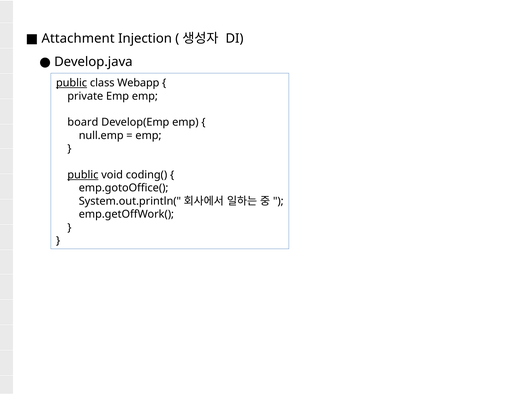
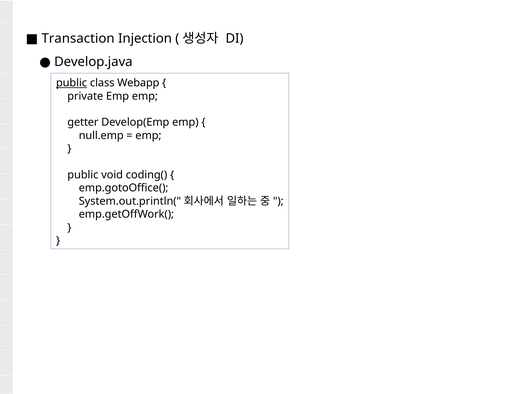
Attachment: Attachment -> Transaction (78, 38)
board: board -> getter (83, 122)
public underline: present -> none (83, 175)
